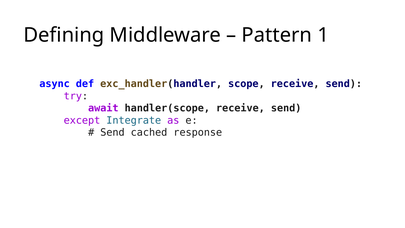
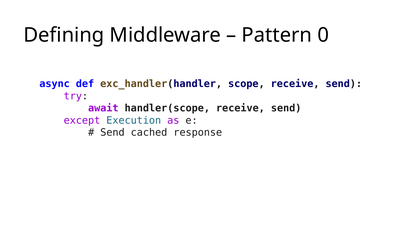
1: 1 -> 0 (323, 35)
Integrate: Integrate -> Execution (134, 120)
